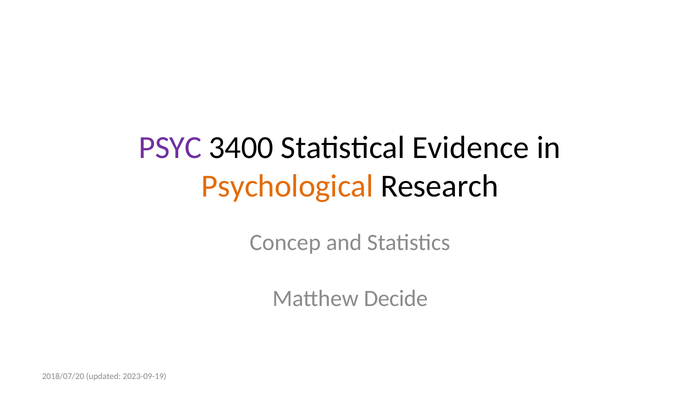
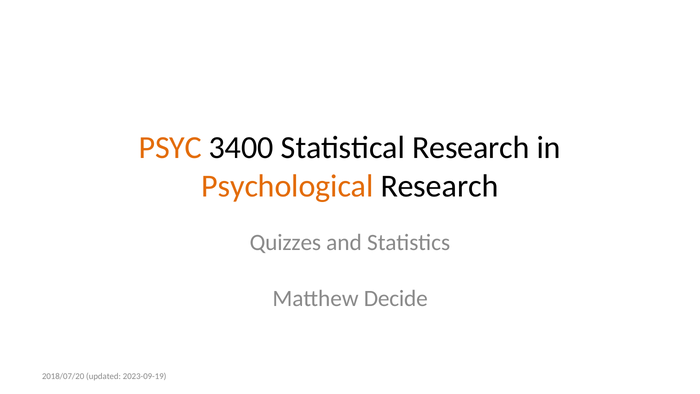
PSYC colour: purple -> orange (170, 147)
Statistical Evidence: Evidence -> Research (471, 147)
Concep: Concep -> Quizzes (285, 242)
